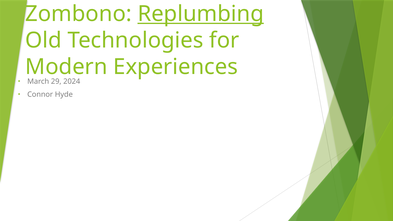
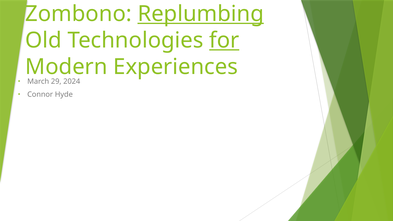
for underline: none -> present (224, 40)
